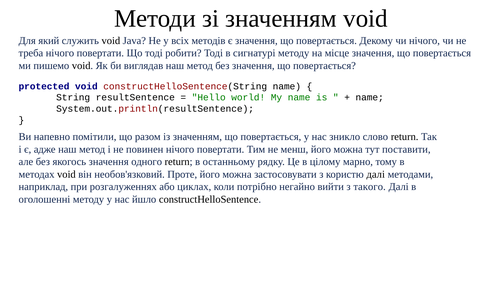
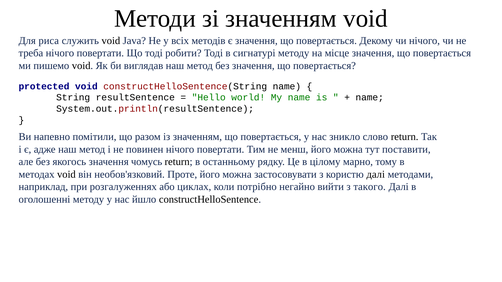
який: який -> риса (49, 41)
одного: одного -> чомусь (147, 162)
